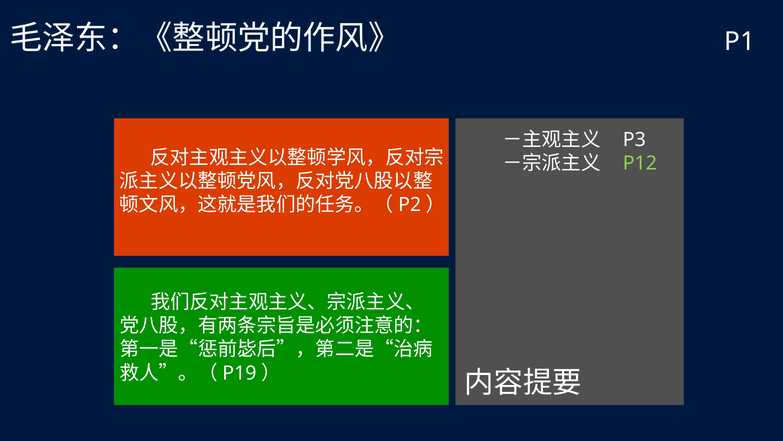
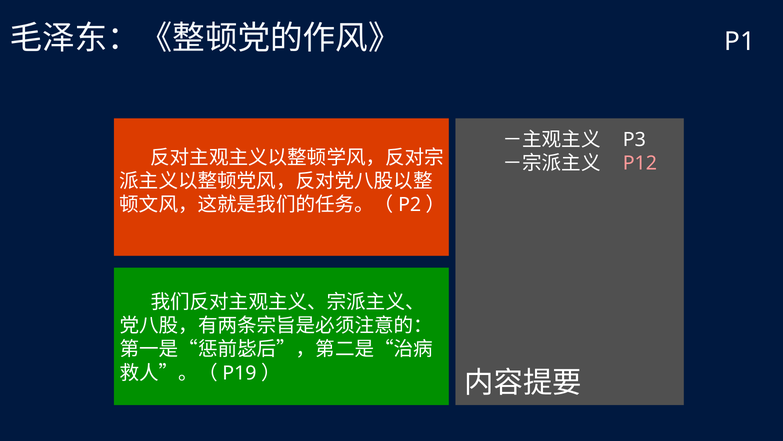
P12 colour: light green -> pink (640, 163)
